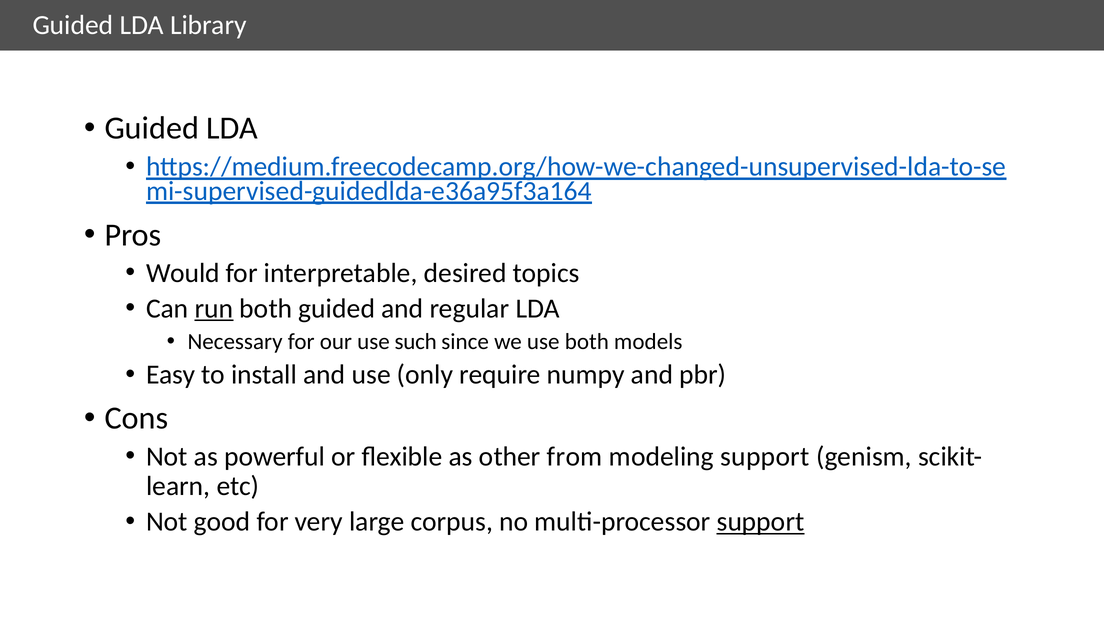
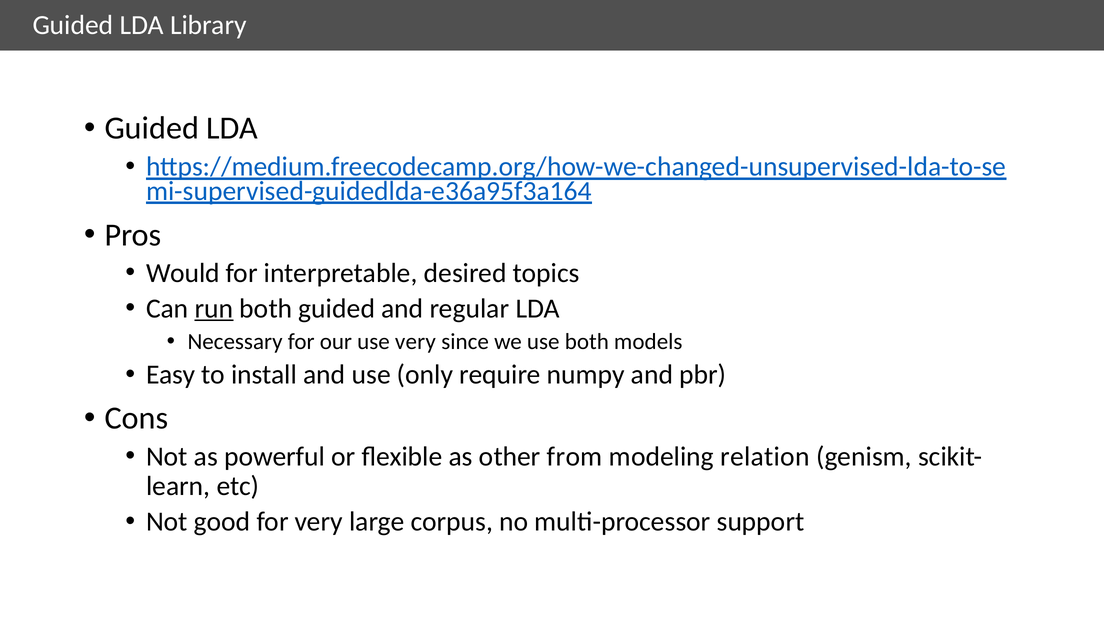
use such: such -> very (415, 342)
modeling support: support -> relation (765, 456)
support underline: present -> none (761, 522)
